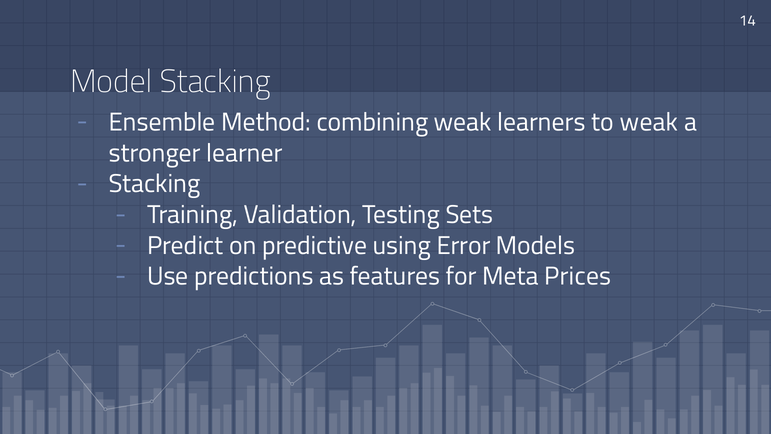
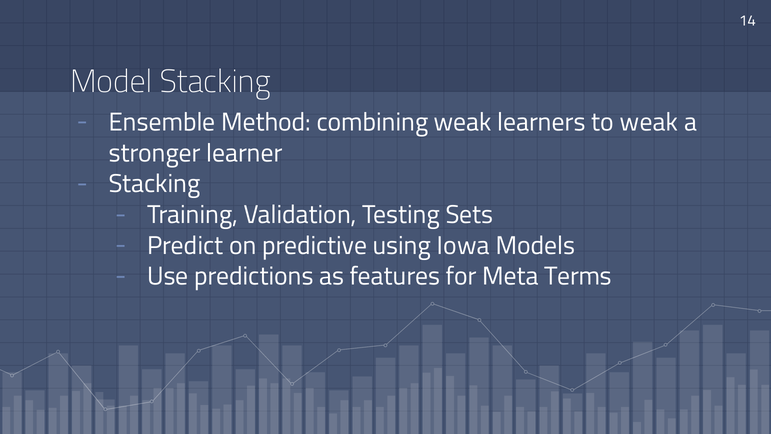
Error: Error -> Iowa (463, 245)
Prices: Prices -> Terms (578, 276)
